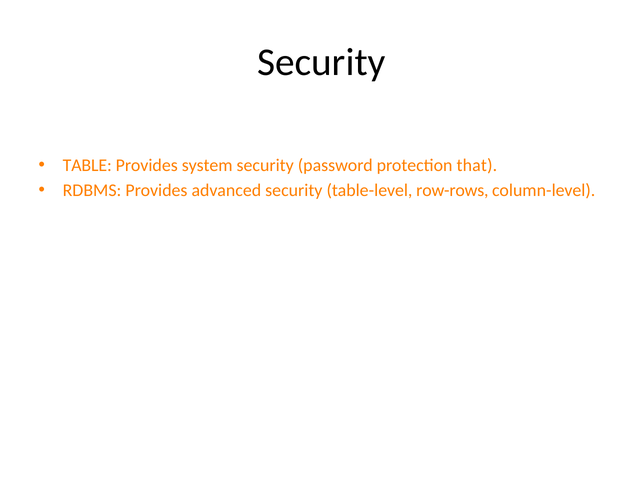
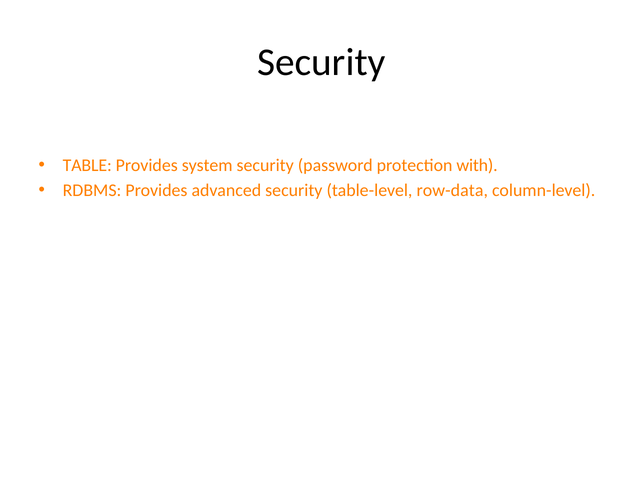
that: that -> with (477, 166)
row-rows: row-rows -> row-data (452, 191)
